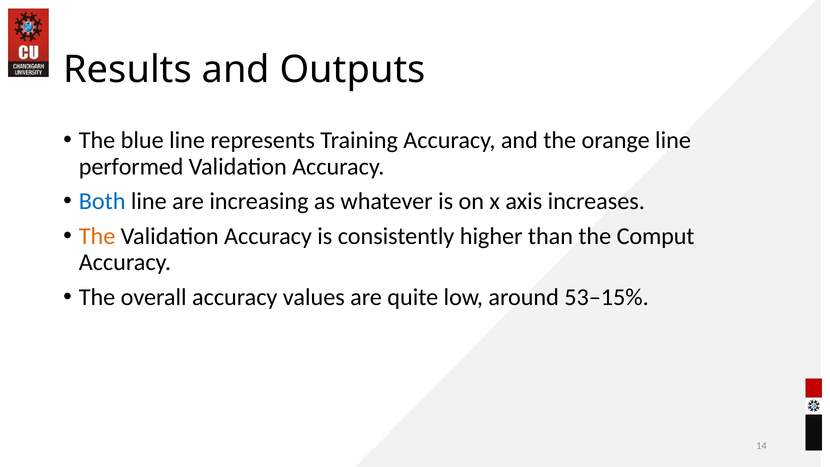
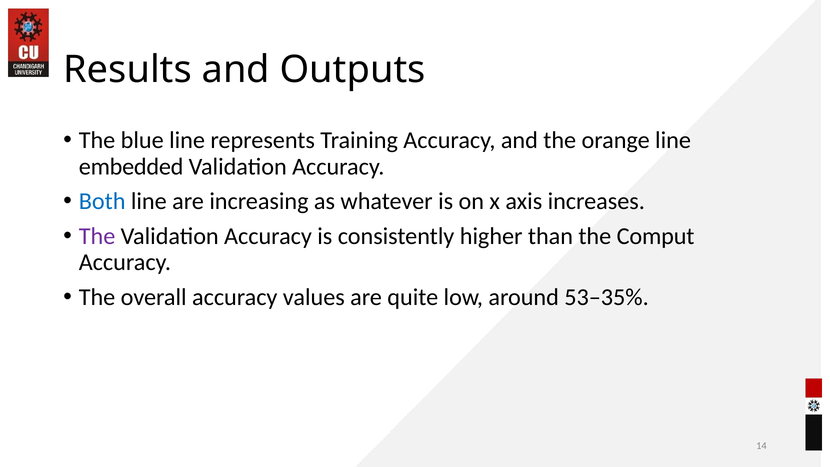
performed: performed -> embedded (131, 166)
The colour: orange -> purple (97, 236)
53–15%: 53–15% -> 53–35% (607, 297)
